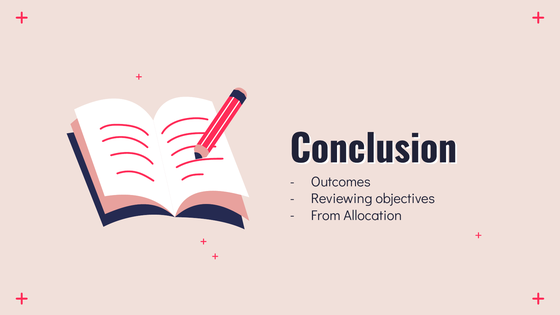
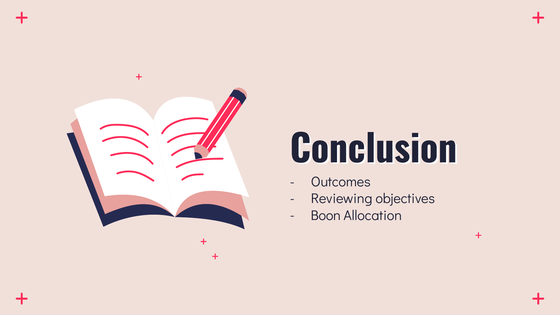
From: From -> Boon (326, 215)
